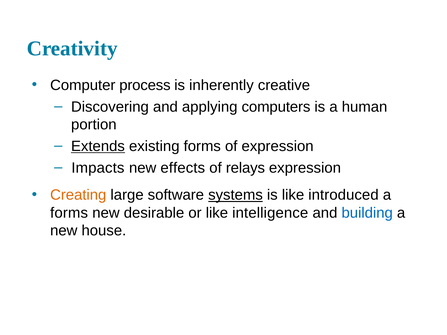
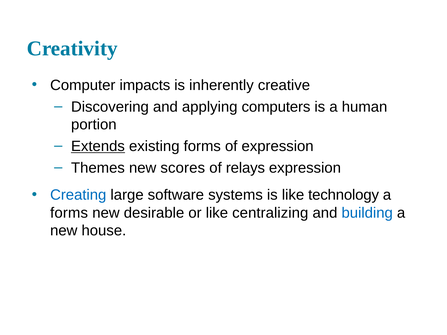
process: process -> impacts (145, 85)
Impacts: Impacts -> Themes (98, 168)
effects: effects -> scores (183, 168)
Creating colour: orange -> blue (78, 195)
systems underline: present -> none (235, 195)
introduced: introduced -> technology (344, 195)
intelligence: intelligence -> centralizing (270, 213)
